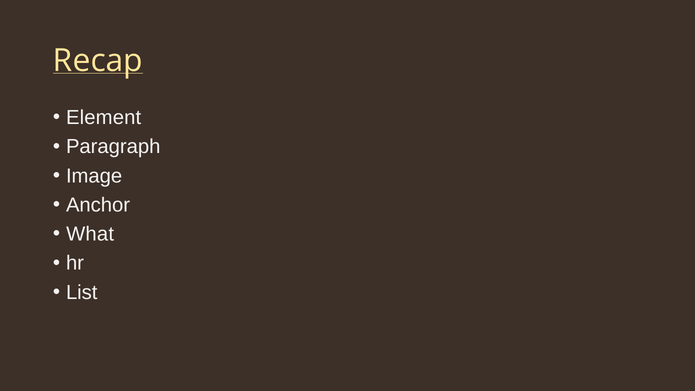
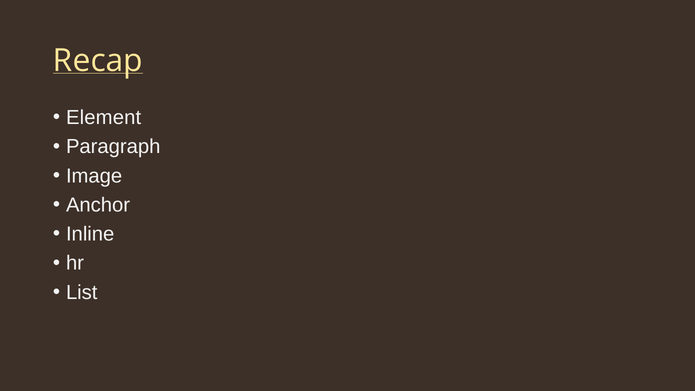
What: What -> Inline (90, 234)
